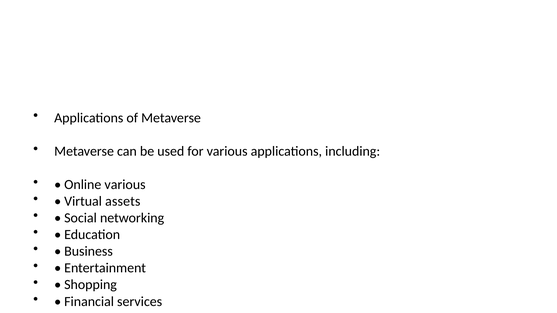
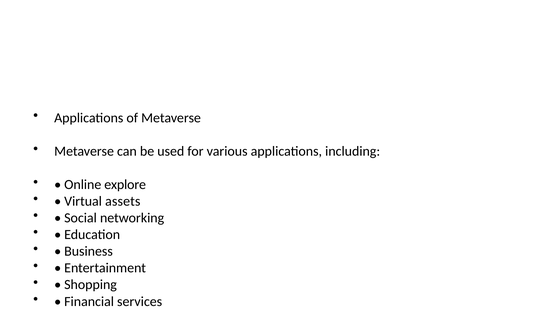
Online various: various -> explore (125, 185)
